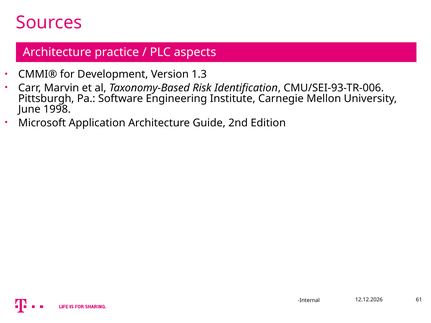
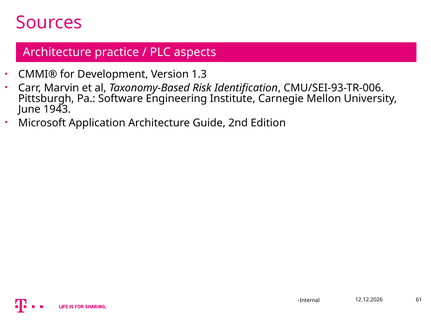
1998: 1998 -> 1943 (57, 110)
